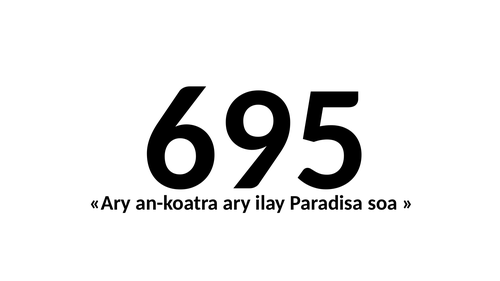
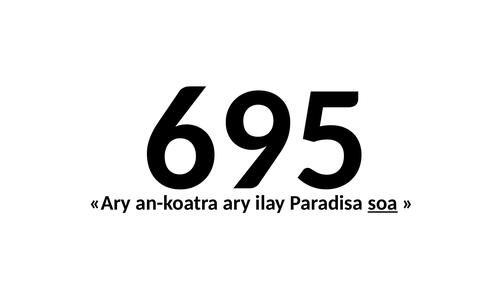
soa underline: none -> present (383, 203)
